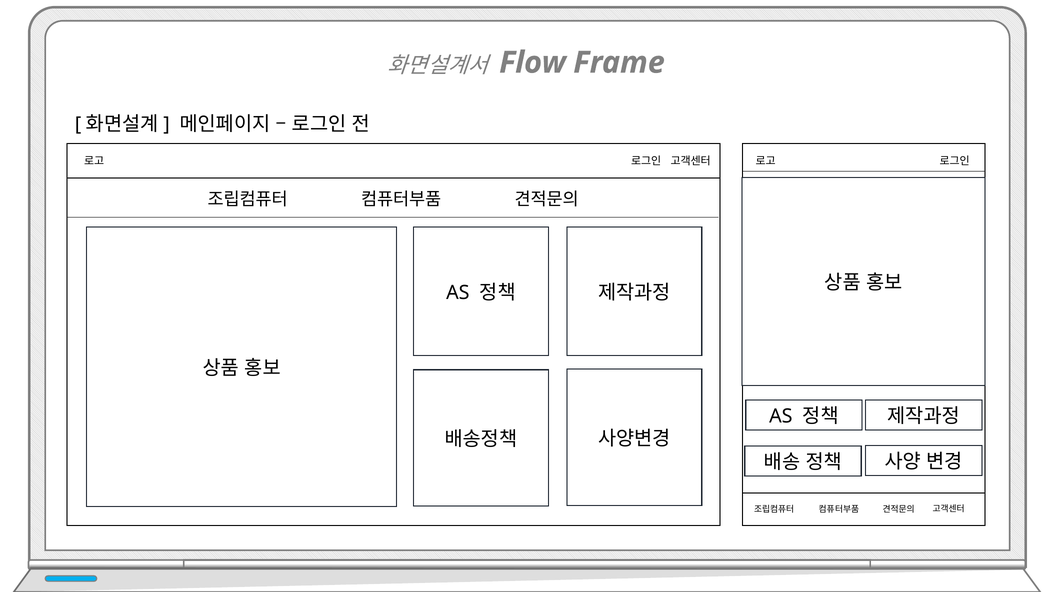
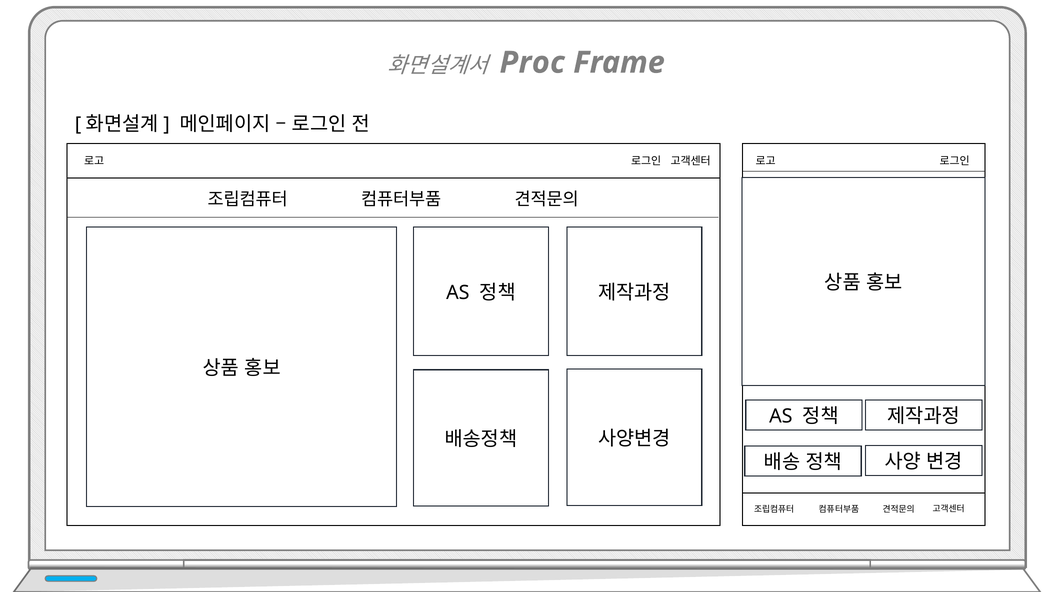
Flow: Flow -> Proc (532, 63)
